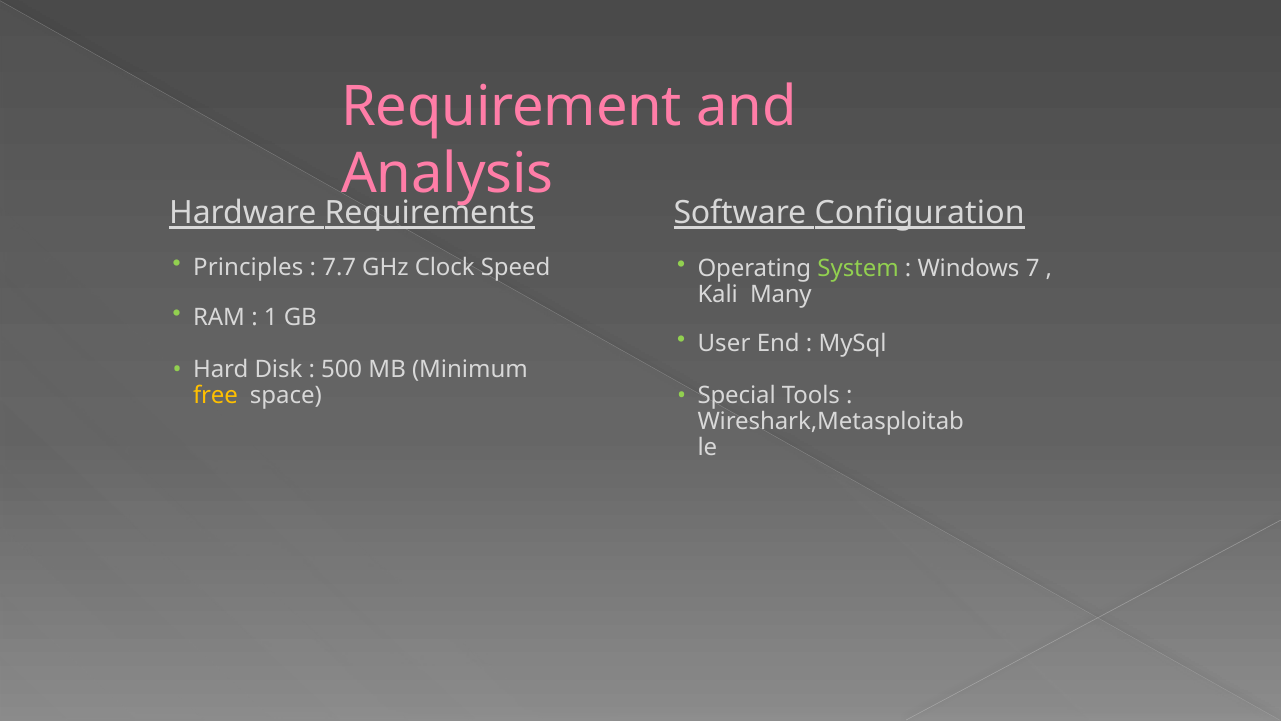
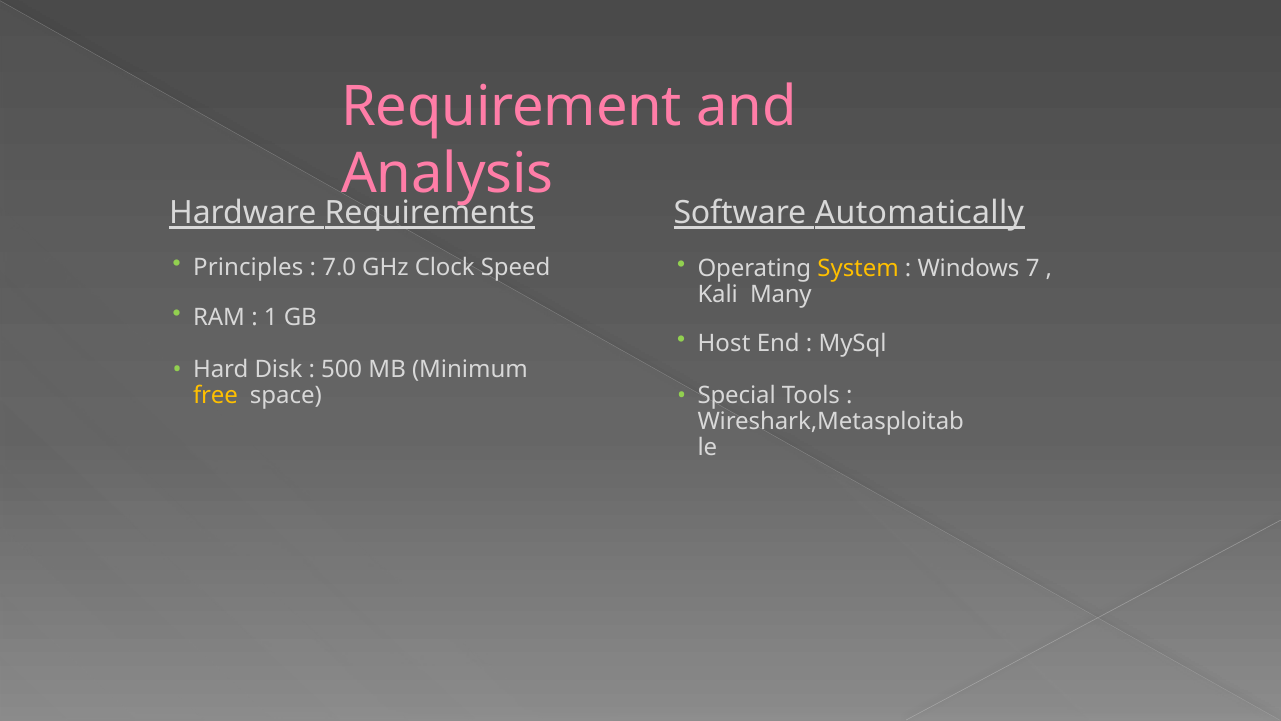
Configuration: Configuration -> Automatically (919, 213)
7.7: 7.7 -> 7.0 (339, 268)
System colour: light green -> yellow (858, 268)
User: User -> Host (724, 344)
